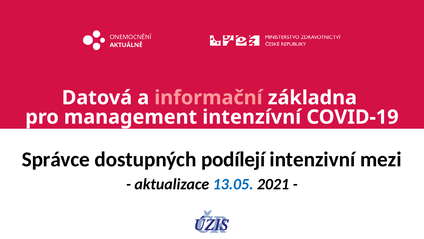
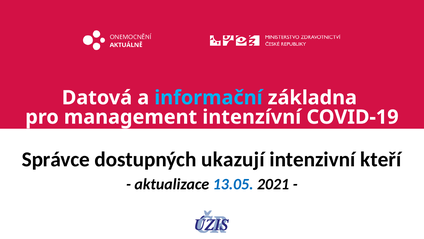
informační colour: pink -> light blue (208, 98)
podílejí: podílejí -> ukazují (233, 159)
mezi: mezi -> kteří (381, 159)
